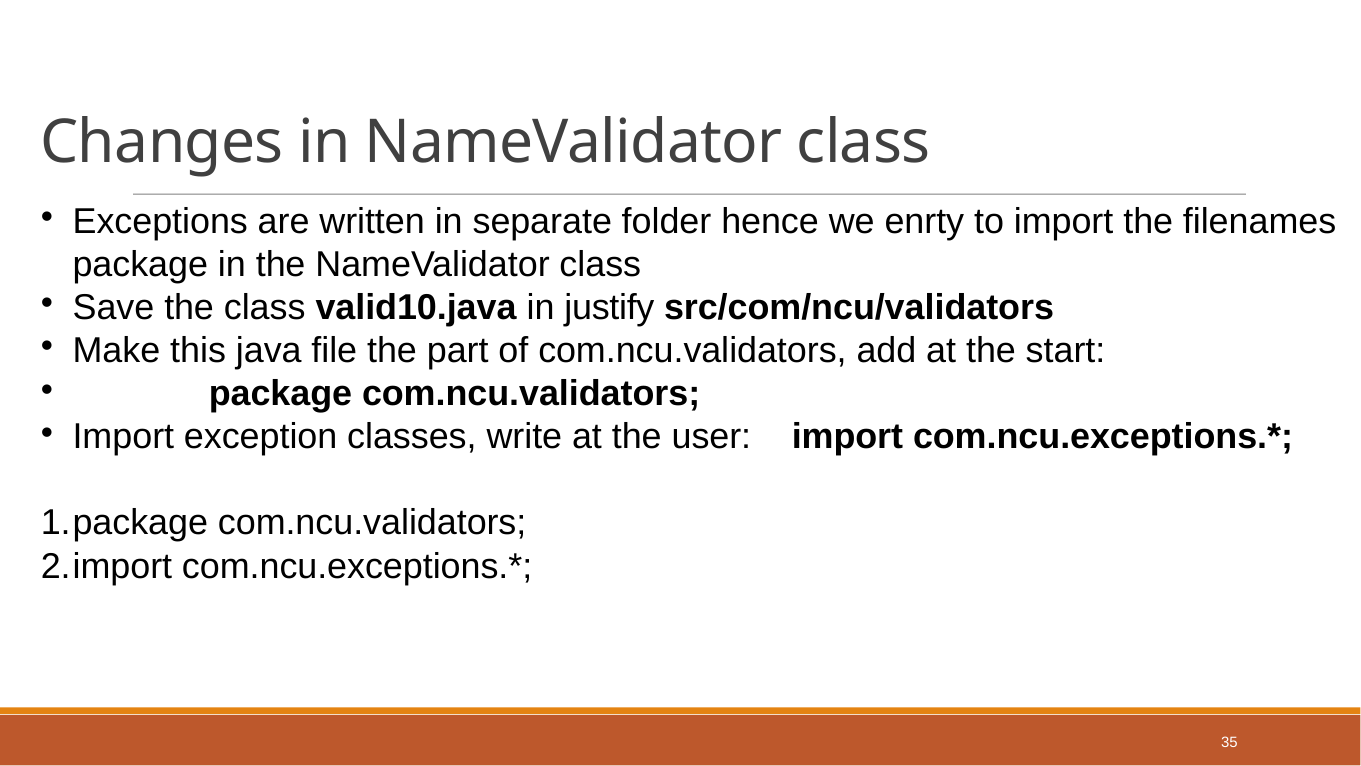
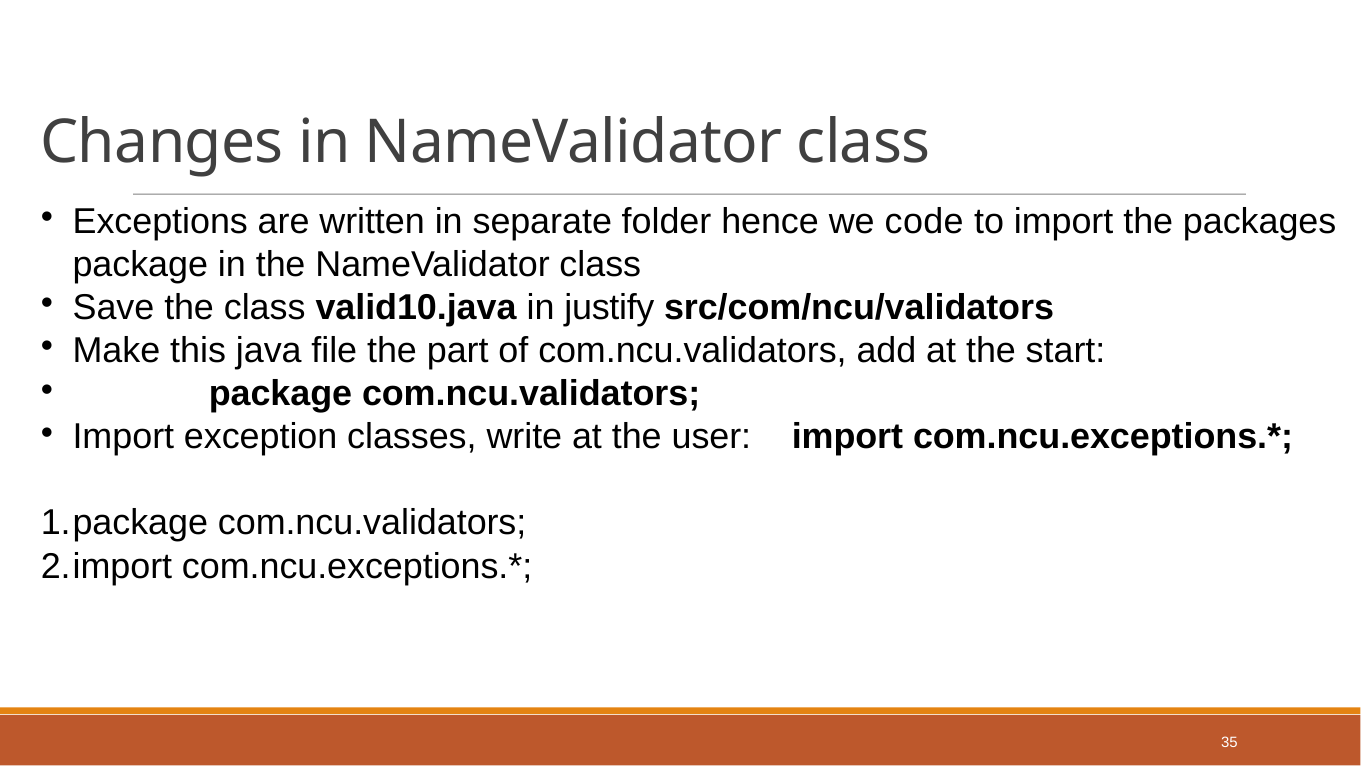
enrty: enrty -> code (924, 221)
filenames: filenames -> packages (1260, 221)
